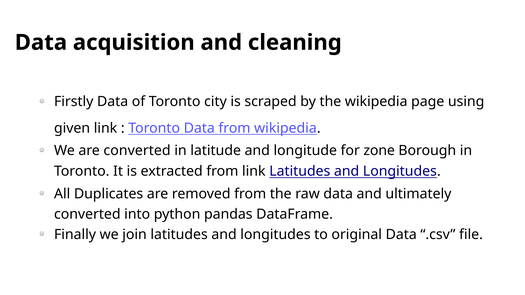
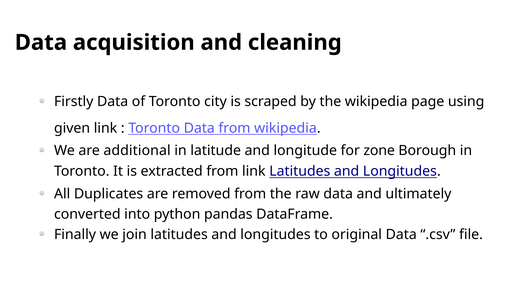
are converted: converted -> additional (137, 151)
